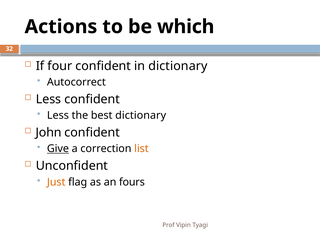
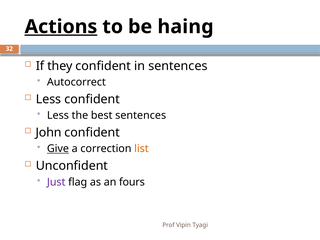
Actions underline: none -> present (61, 27)
which: which -> haing (186, 27)
four: four -> they (60, 66)
in dictionary: dictionary -> sentences (178, 66)
best dictionary: dictionary -> sentences (141, 115)
Just colour: orange -> purple (56, 182)
